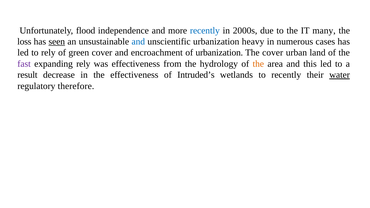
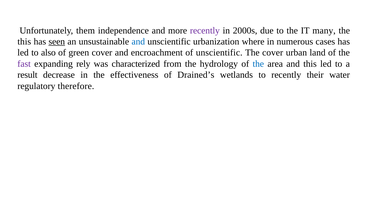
flood: flood -> them (86, 31)
recently colour: blue -> purple (205, 31)
loss: loss -> this (24, 42)
heavy: heavy -> where (253, 42)
to rely: rely -> also (48, 53)
of urbanization: urbanization -> unscientific (219, 53)
was effectiveness: effectiveness -> characterized (136, 64)
the colour: orange -> blue (258, 64)
Intruded’s: Intruded’s -> Drained’s (196, 75)
water underline: present -> none (340, 75)
